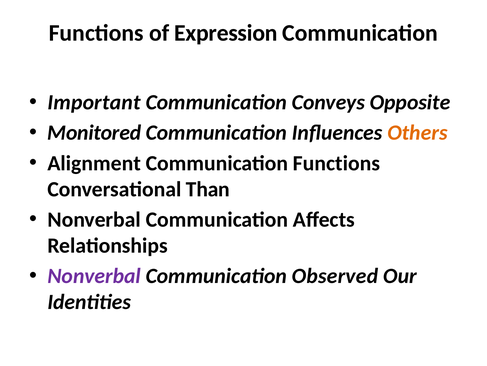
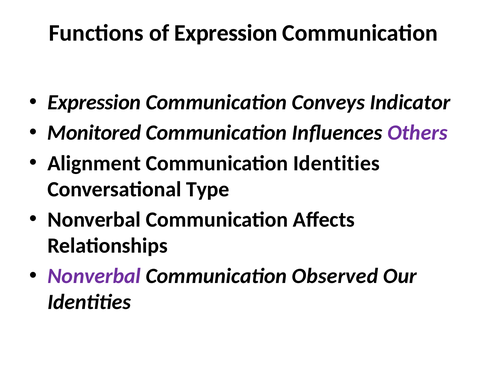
Important: Important -> Expression (94, 102)
Opposite: Opposite -> Indicator (410, 102)
Others colour: orange -> purple (417, 133)
Communication Functions: Functions -> Identities (336, 163)
Than: Than -> Type (208, 189)
